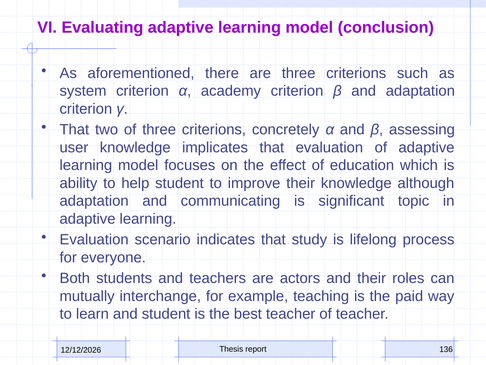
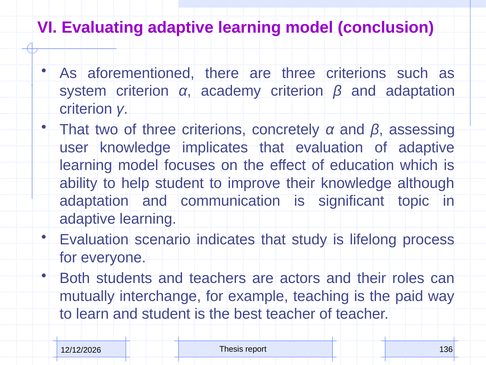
communicating: communicating -> communication (231, 201)
